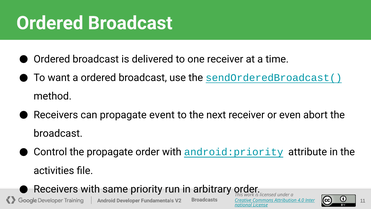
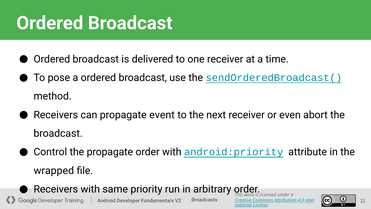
want: want -> pose (59, 78)
activities: activities -> wrapped (54, 170)
